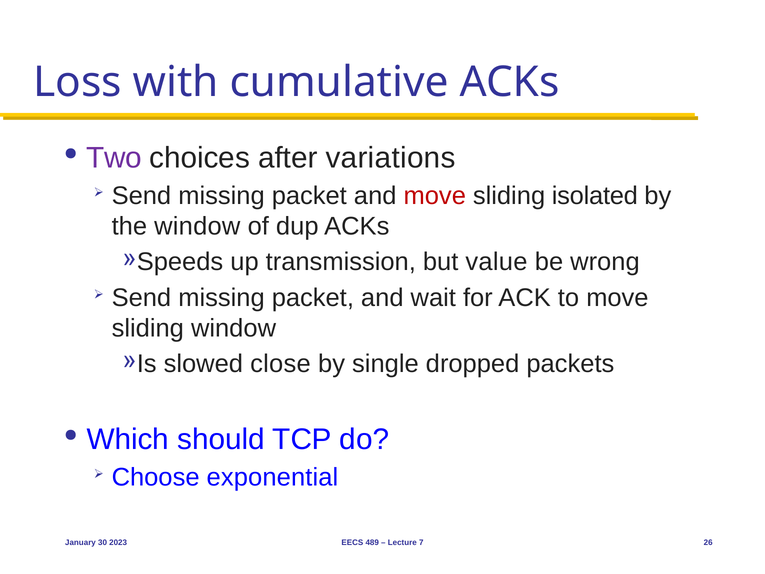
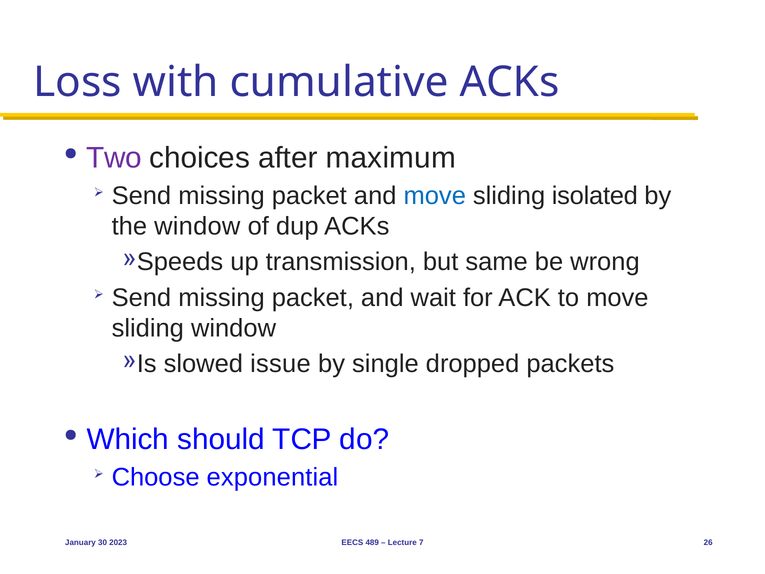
variations: variations -> maximum (391, 158)
move colour: red -> blue (435, 196)
value: value -> same (497, 262)
close: close -> issue (280, 364)
